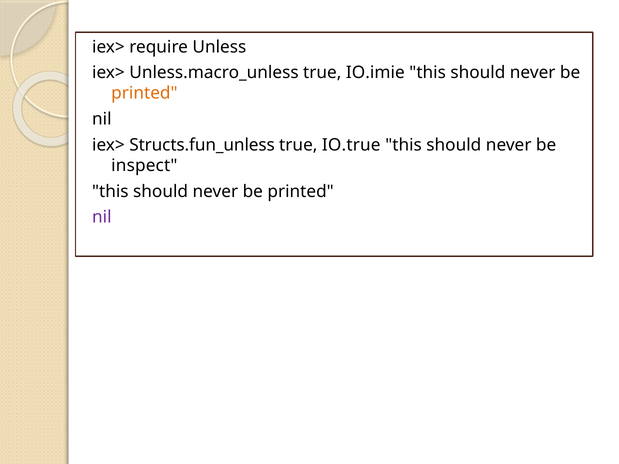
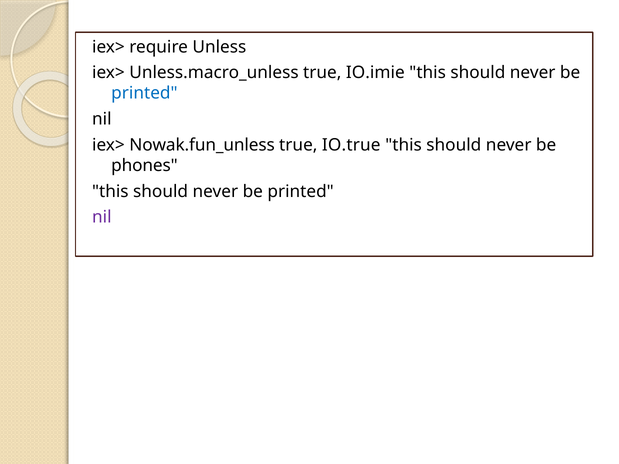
printed colour: orange -> blue (144, 93)
Structs.fun_unless: Structs.fun_unless -> Nowak.fun_unless (202, 145)
inspect: inspect -> phones (144, 166)
